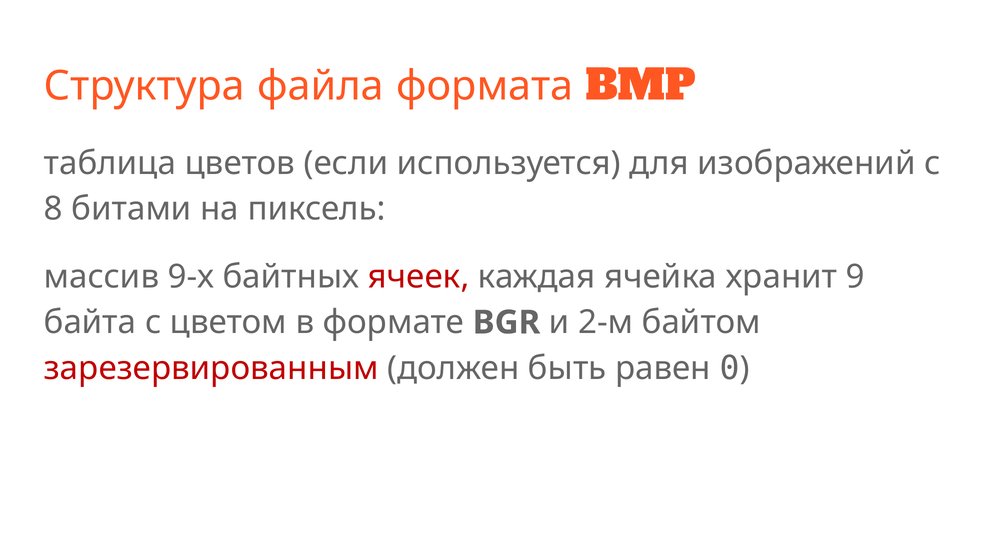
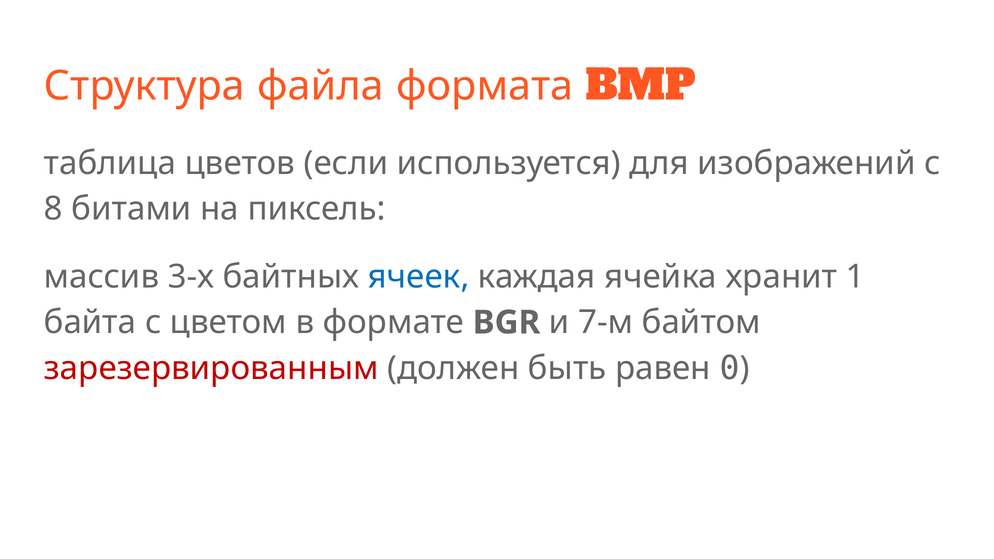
9-х: 9-х -> 3-х (191, 277)
ячеек colour: red -> blue (419, 277)
9: 9 -> 1 (855, 277)
2-м: 2-м -> 7-м (606, 323)
